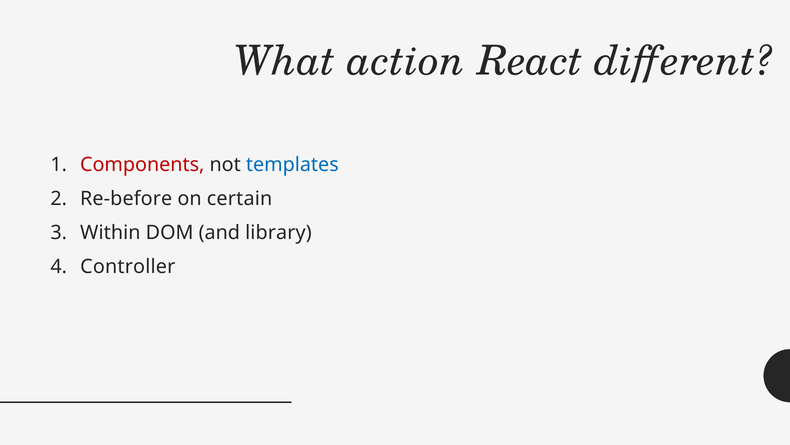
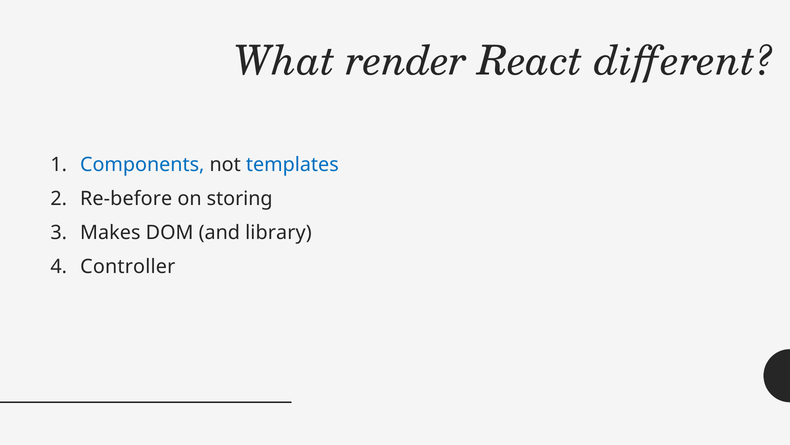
action: action -> render (407, 61)
Components colour: red -> blue (142, 164)
certain: certain -> storing (240, 198)
Within: Within -> Makes (110, 232)
